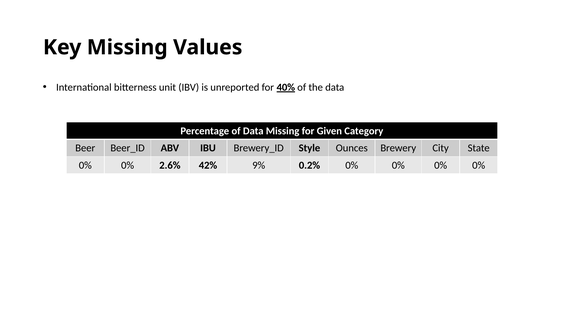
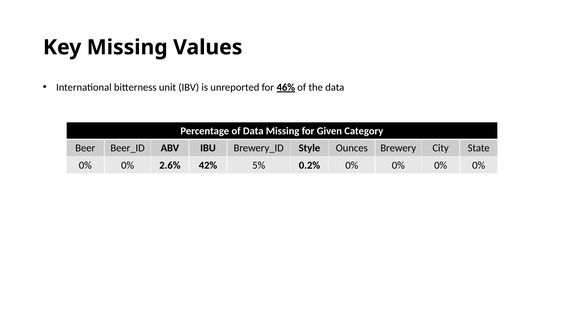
40%: 40% -> 46% (286, 87)
9%: 9% -> 5% (259, 165)
